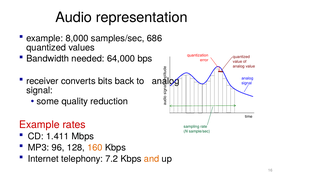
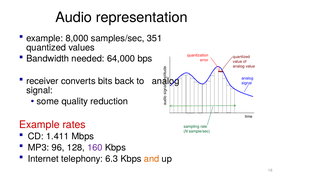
686: 686 -> 351 (155, 38)
160 colour: orange -> purple (95, 148)
7.2: 7.2 -> 6.3 (112, 159)
